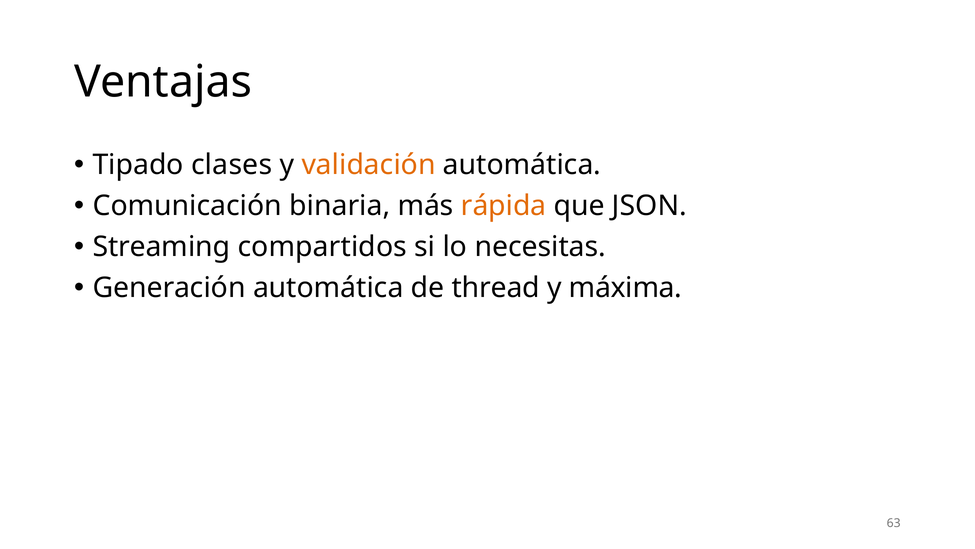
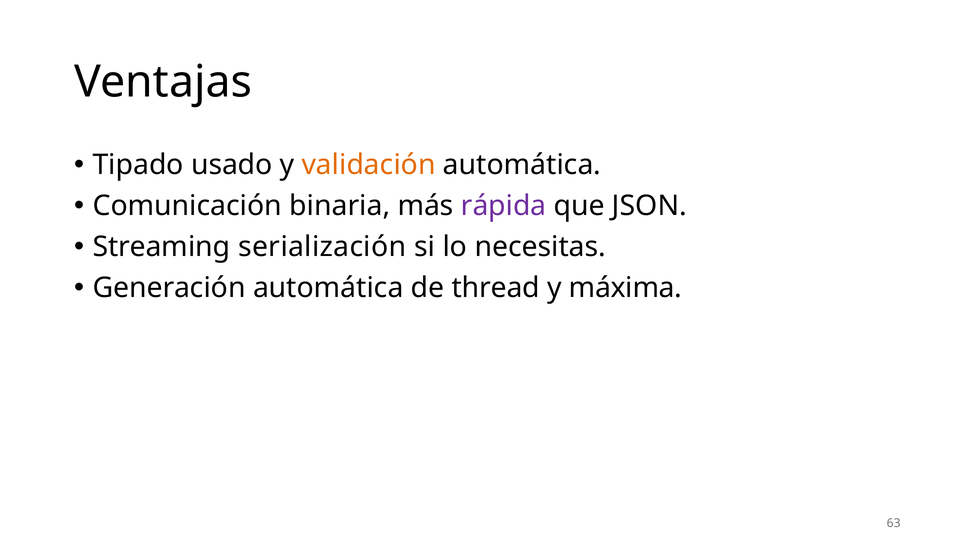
clases: clases -> usado (232, 165)
rápida colour: orange -> purple (504, 206)
compartidos: compartidos -> serialización (322, 247)
